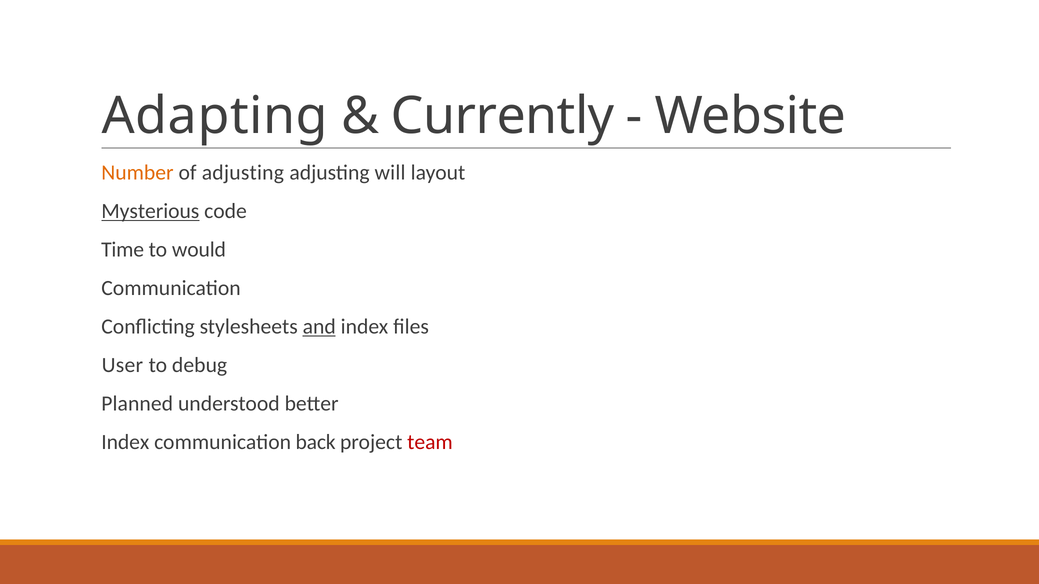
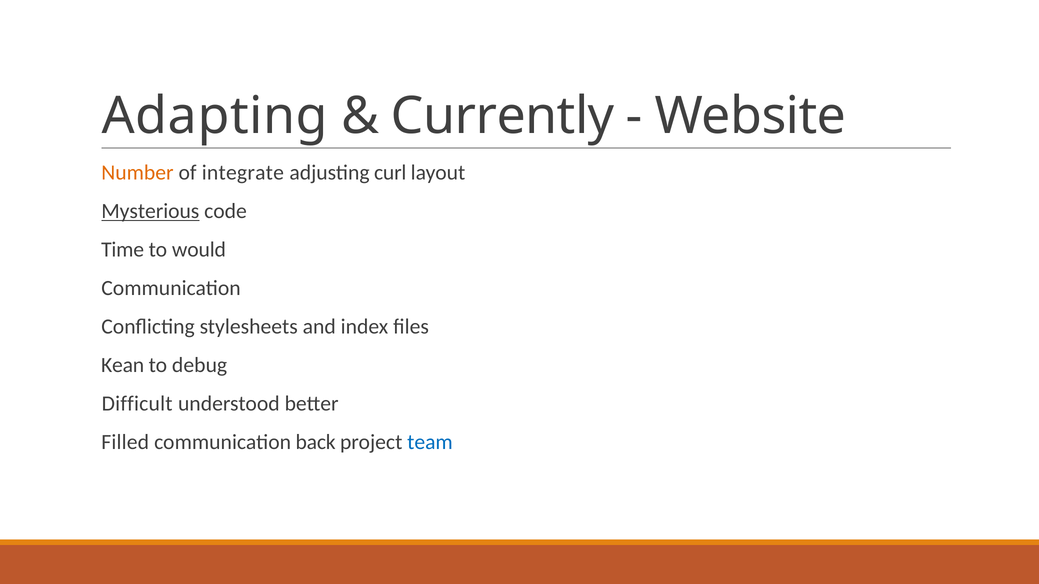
of adjusting: adjusting -> integrate (243, 173)
will: will -> curl (390, 173)
and underline: present -> none (319, 327)
User: User -> Kean (123, 365)
Planned: Planned -> Difficult (137, 404)
Index: Index -> Filled (125, 442)
team colour: red -> blue (430, 442)
